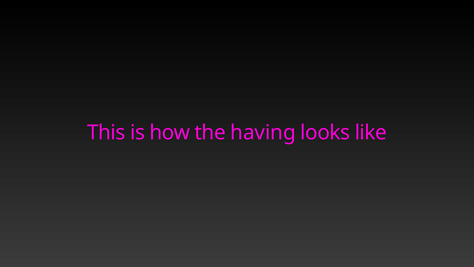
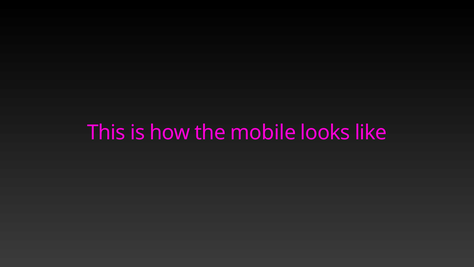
having: having -> mobile (263, 132)
